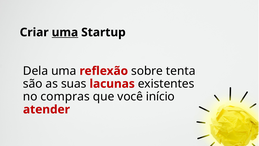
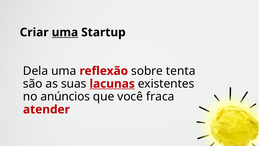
lacunas underline: none -> present (112, 84)
compras: compras -> anúncios (65, 96)
início: início -> fraca (160, 96)
